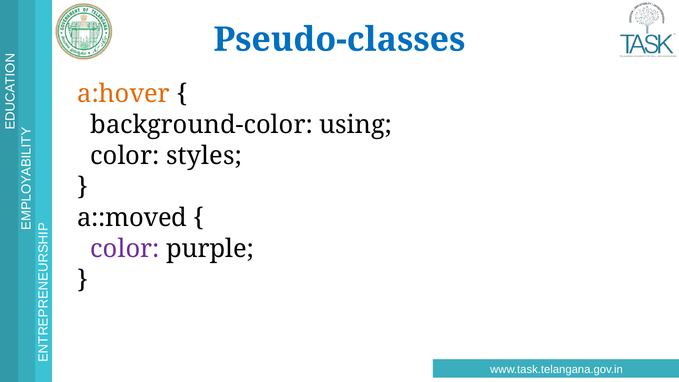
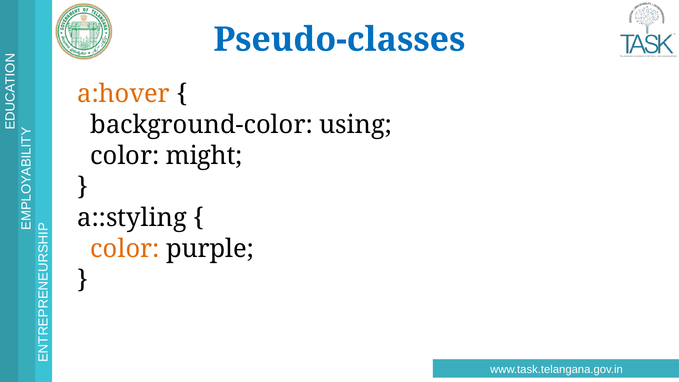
styles: styles -> might (204, 156)
a::moved: a::moved -> a::styling (132, 218)
color colour: purple -> orange (125, 249)
